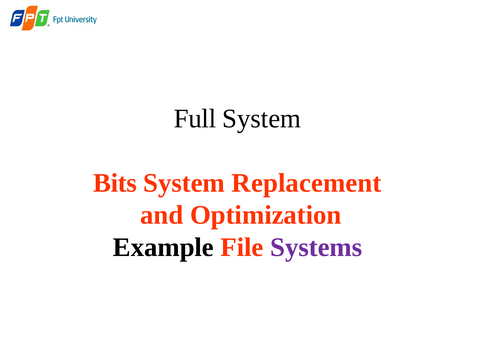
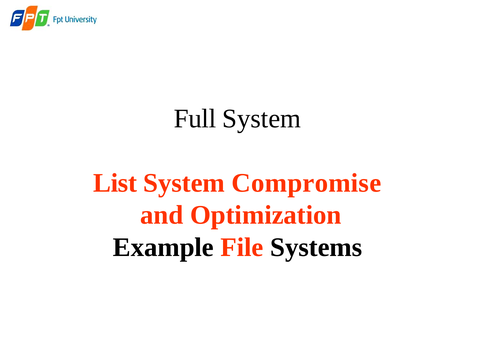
Bits: Bits -> List (115, 183)
Replacement: Replacement -> Compromise (306, 183)
Systems colour: purple -> black (316, 247)
